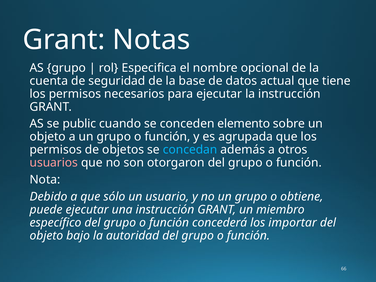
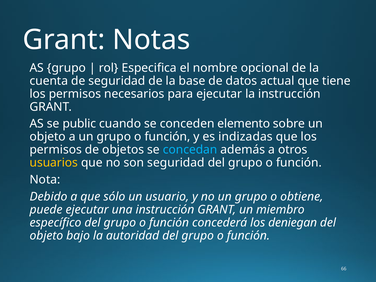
agrupada: agrupada -> indizadas (246, 137)
usuarios colour: pink -> yellow (54, 163)
son otorgaron: otorgaron -> seguridad (176, 163)
importar: importar -> deniegan (293, 223)
